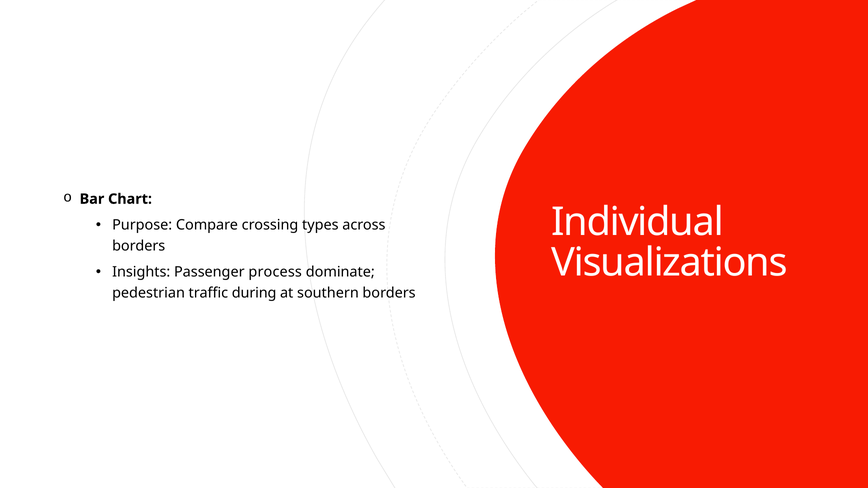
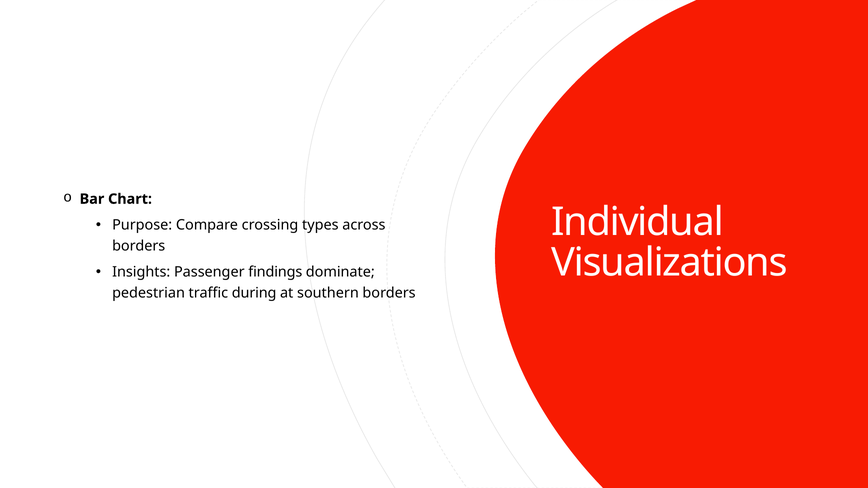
process: process -> findings (275, 272)
